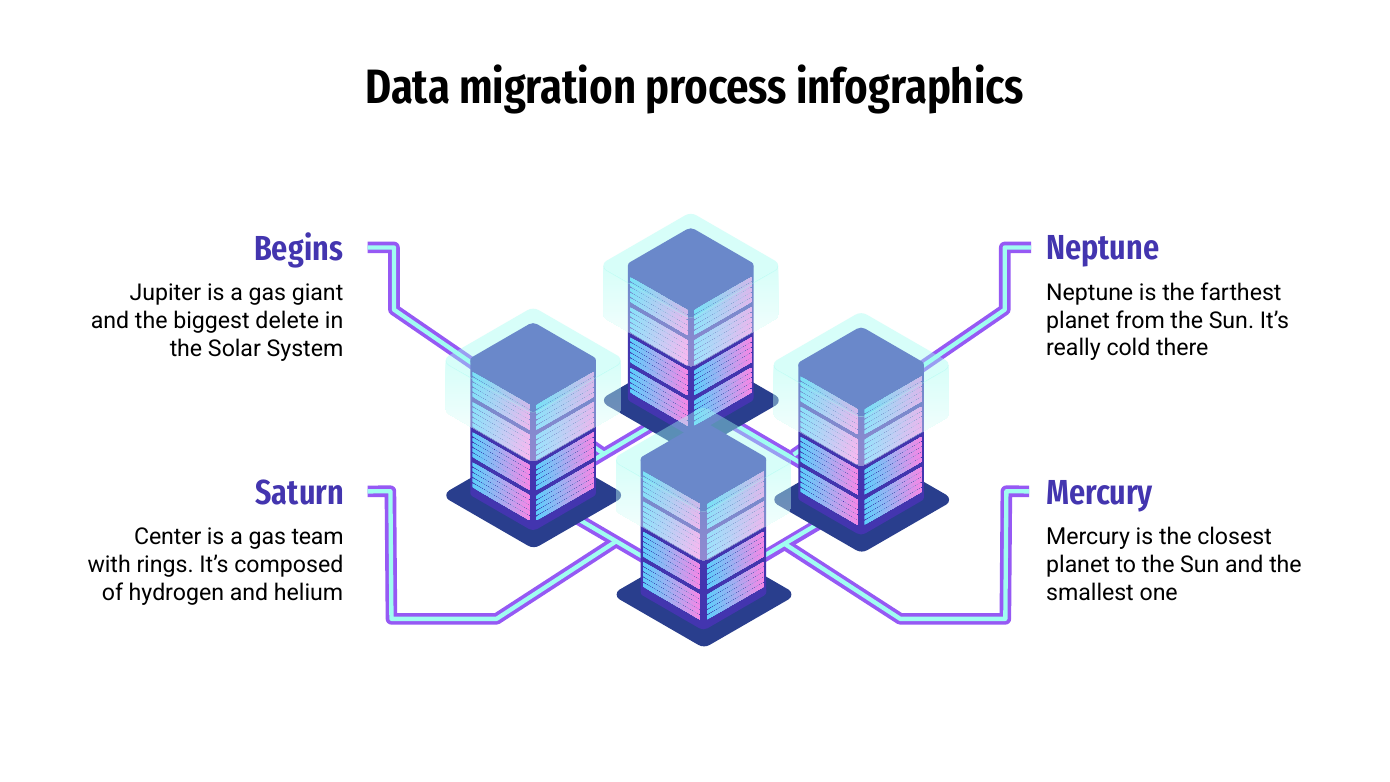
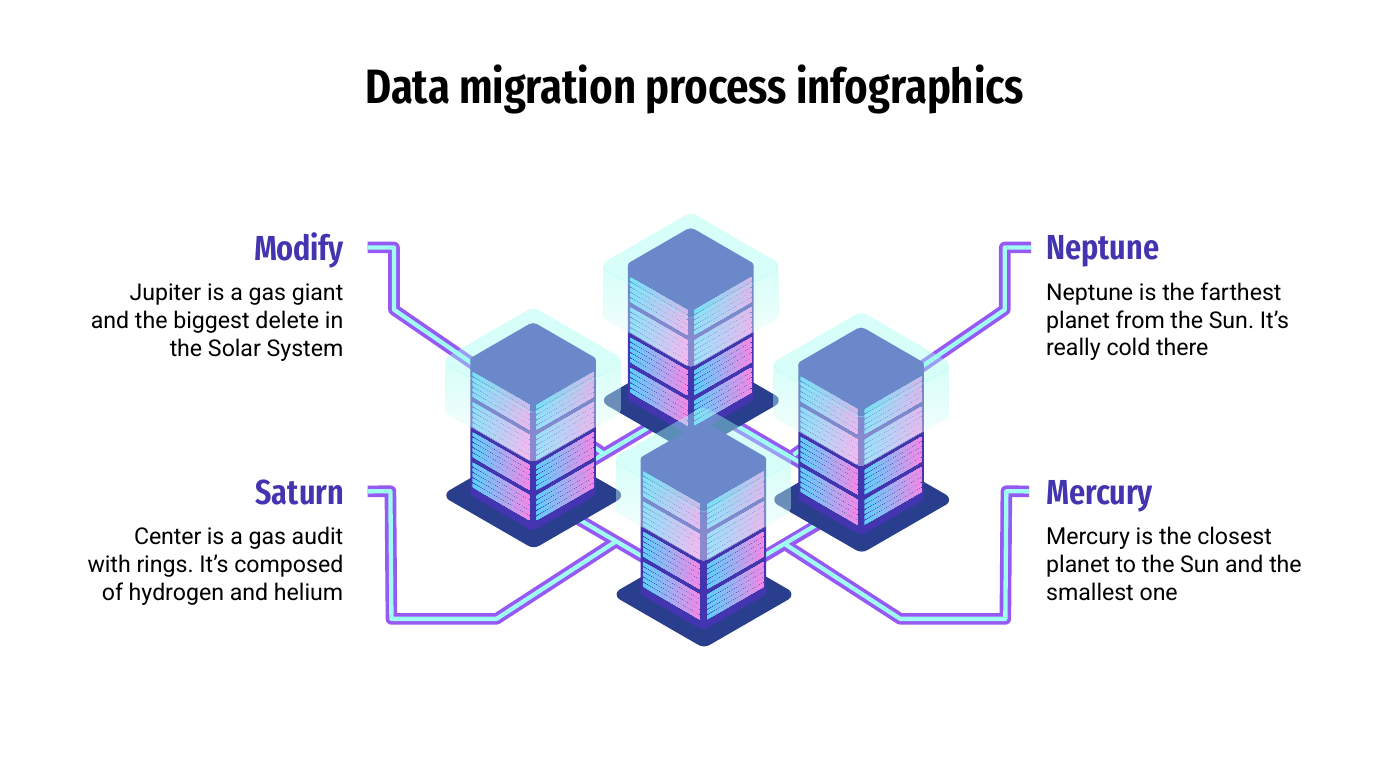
Begins: Begins -> Modify (299, 249)
team: team -> audit (318, 537)
